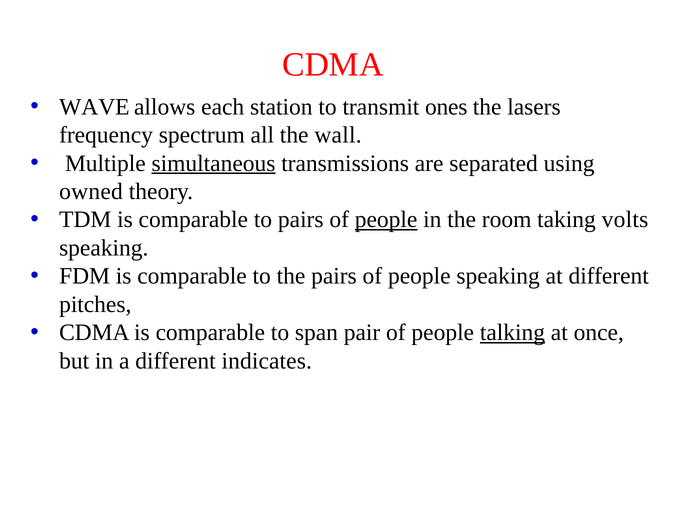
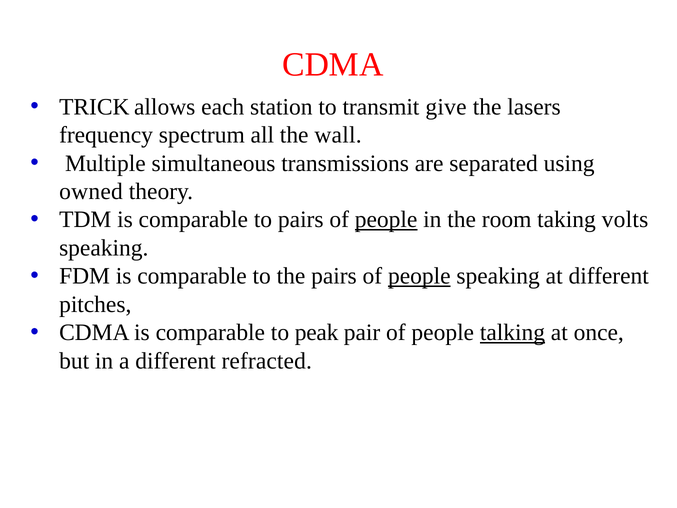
WAVE: WAVE -> TRICK (94, 107)
ones: ones -> give (446, 107)
simultaneous underline: present -> none (214, 163)
people underline: none -> present (419, 276)
span: span -> peak (317, 332)
indicates: indicates -> refracted (267, 361)
